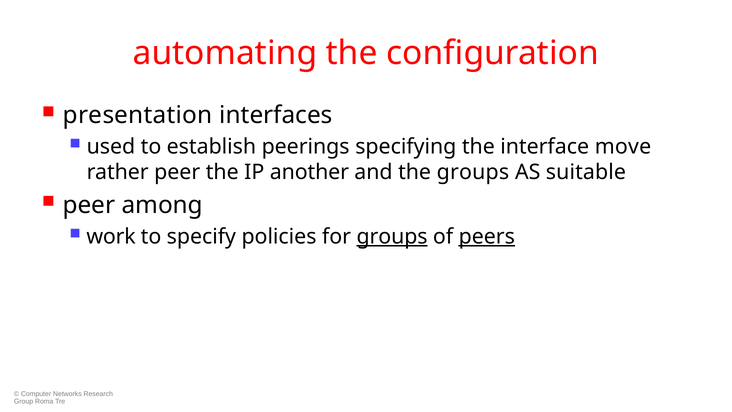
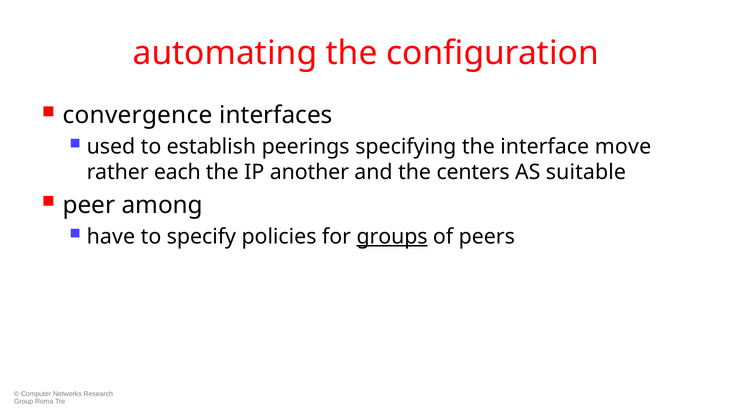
presentation: presentation -> convergence (138, 115)
rather peer: peer -> each (177, 172)
the groups: groups -> centers (473, 172)
work: work -> have (111, 236)
peers underline: present -> none (487, 236)
